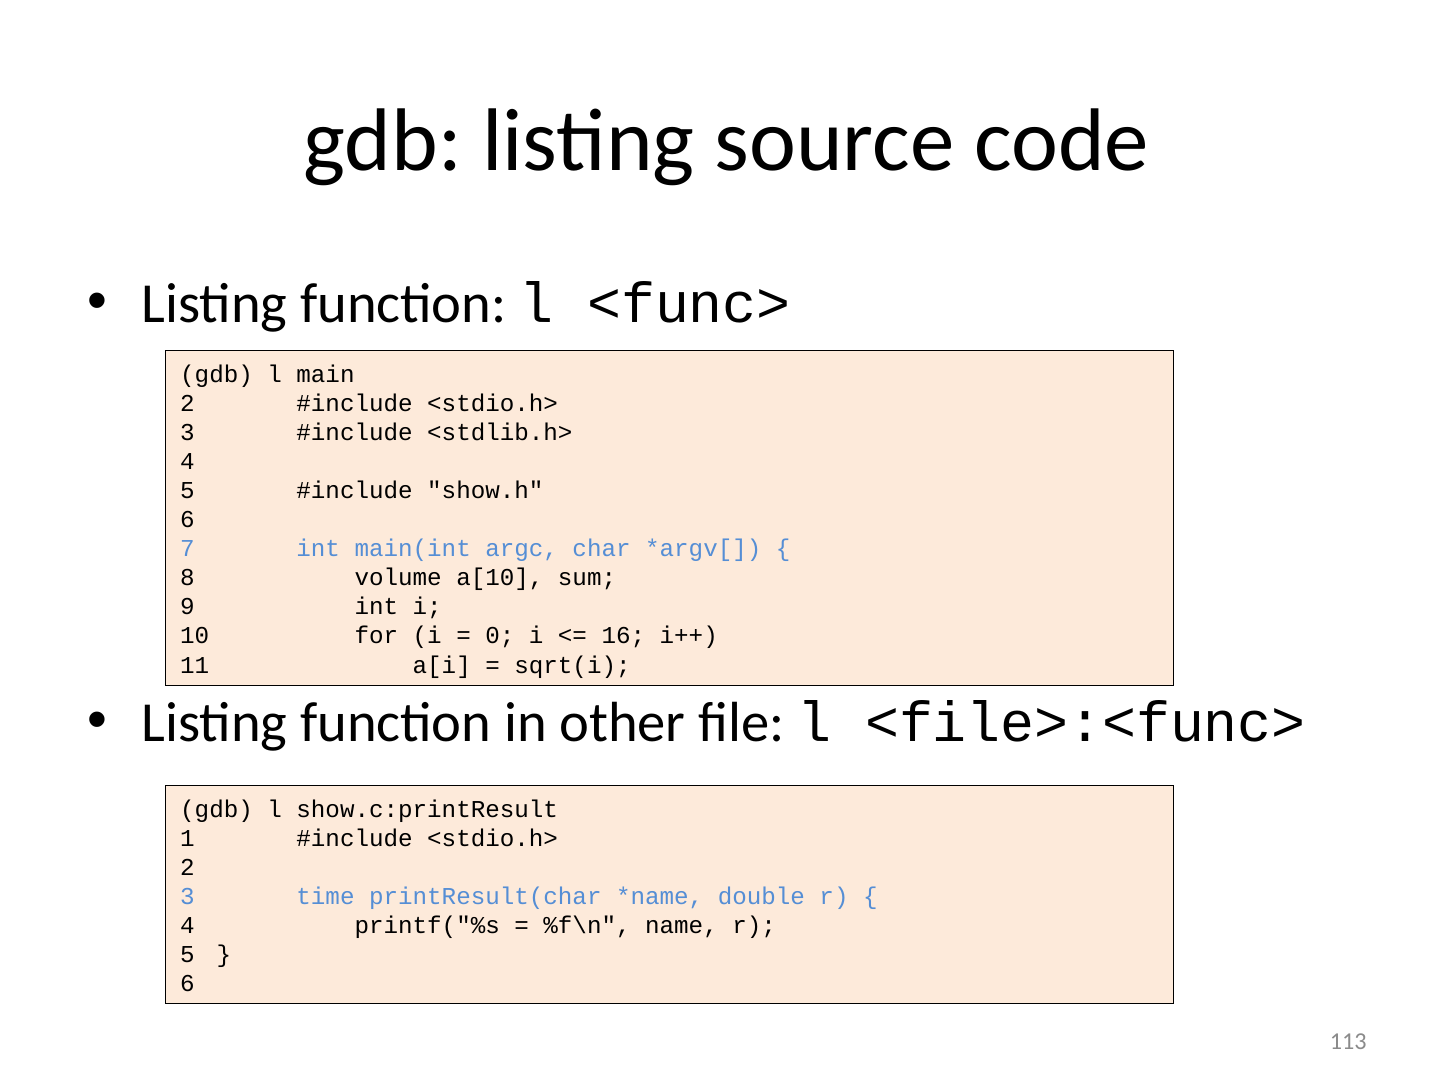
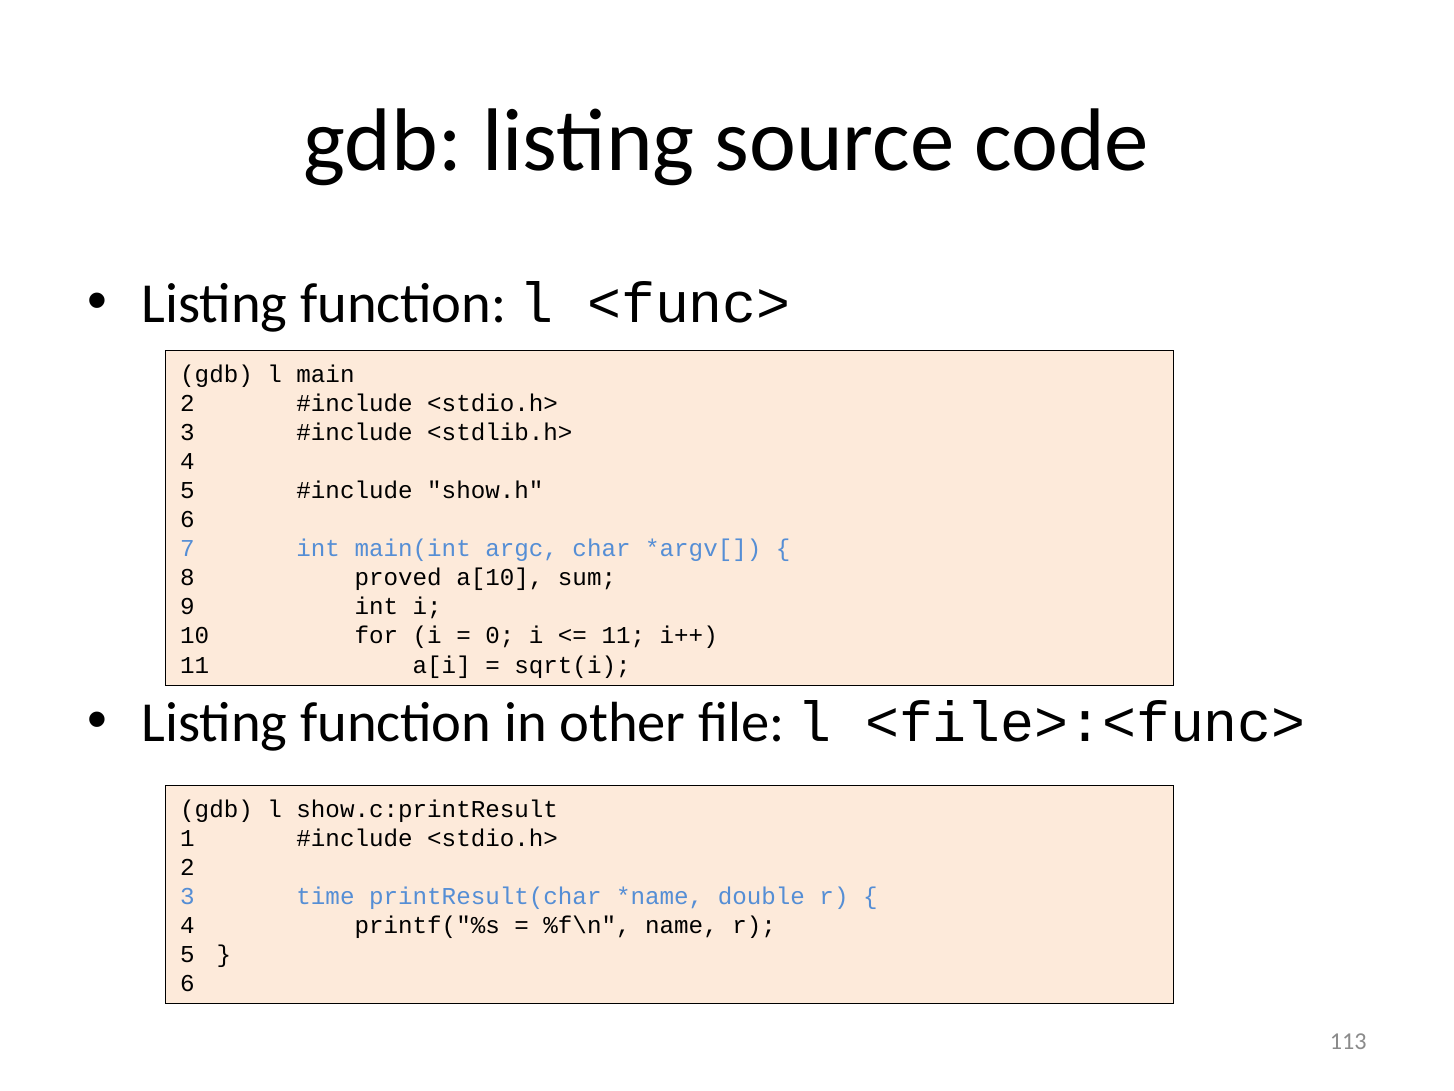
volume: volume -> proved (398, 578)
16: 16 -> 11 (623, 636)
